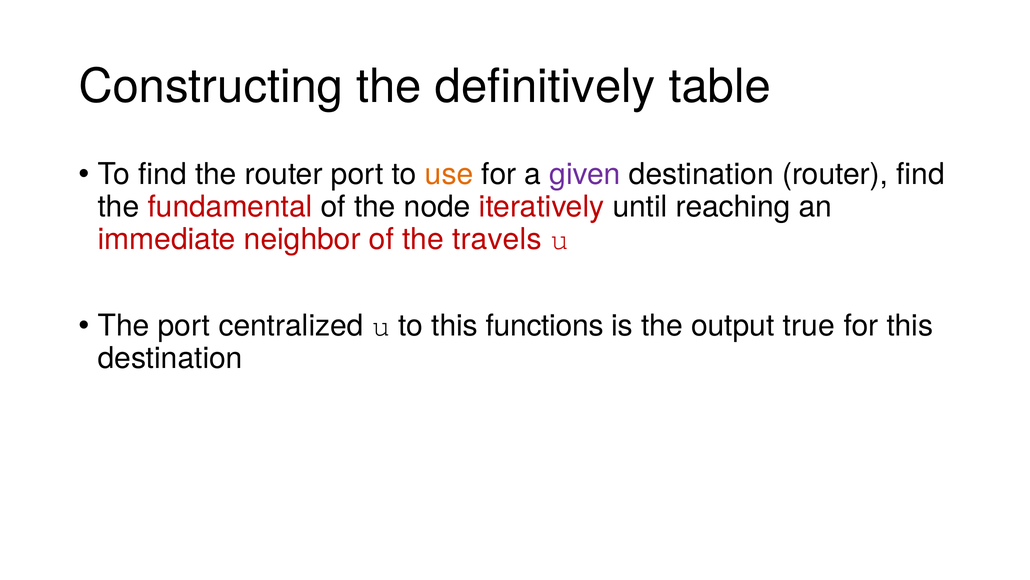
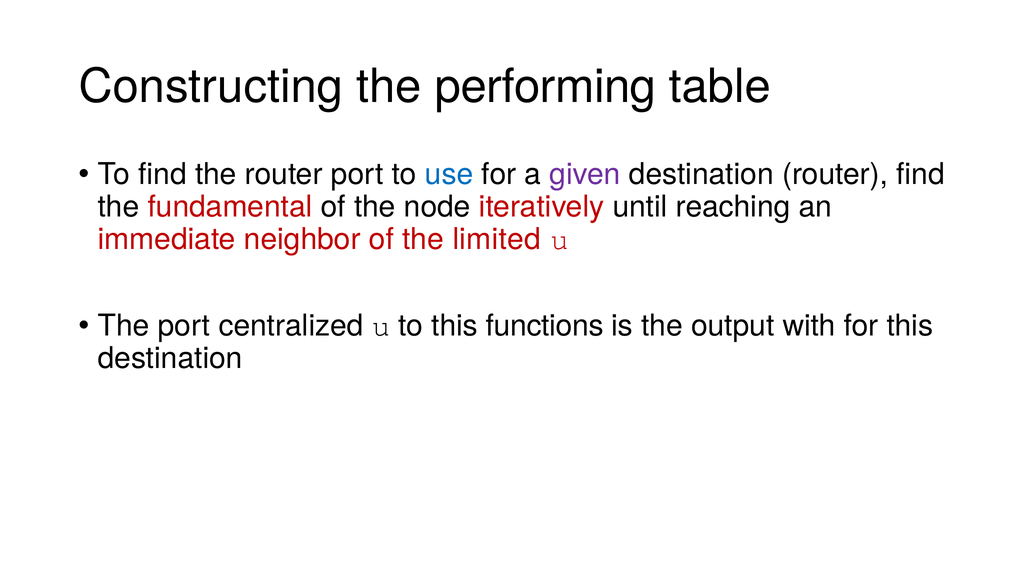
definitively: definitively -> performing (545, 87)
use colour: orange -> blue (449, 174)
travels: travels -> limited (497, 239)
true: true -> with (809, 325)
